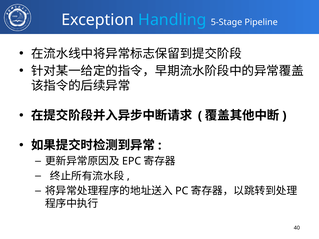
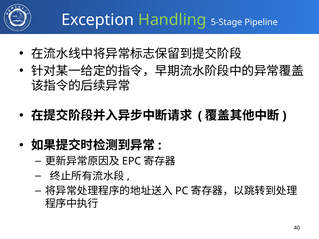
Handling colour: light blue -> light green (172, 20)
